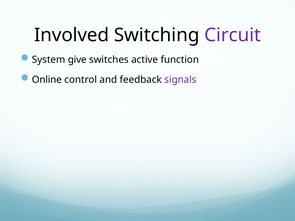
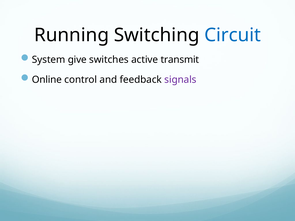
Involved: Involved -> Running (72, 35)
Circuit colour: purple -> blue (233, 35)
function: function -> transmit (180, 60)
